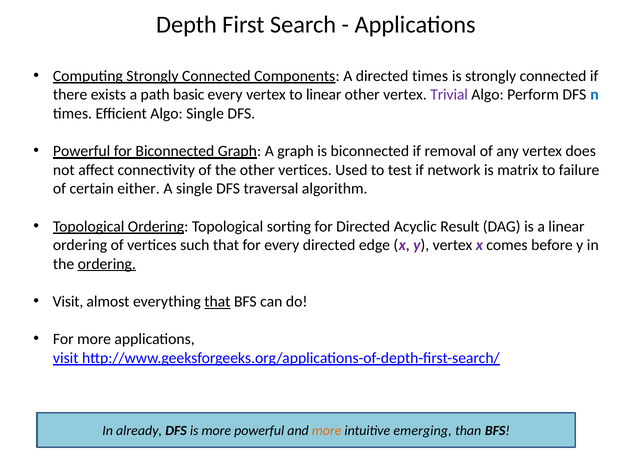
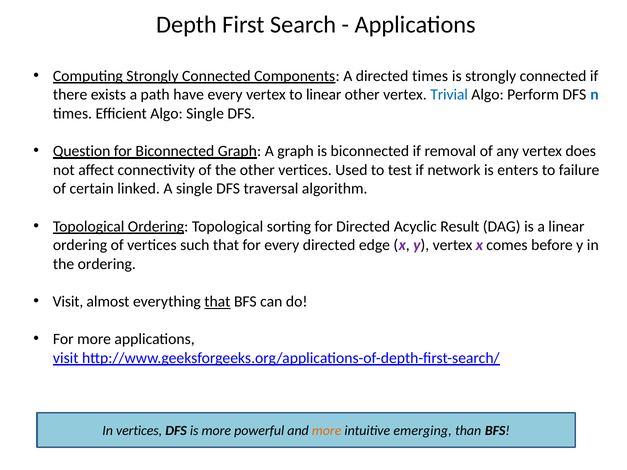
basic: basic -> have (189, 95)
Trivial colour: purple -> blue (449, 95)
Powerful: Powerful -> Question (82, 151)
matrix: matrix -> enters (518, 170)
either: either -> linked (139, 189)
ordering underline: present -> none (107, 264)
In already: already -> vertices (139, 431)
